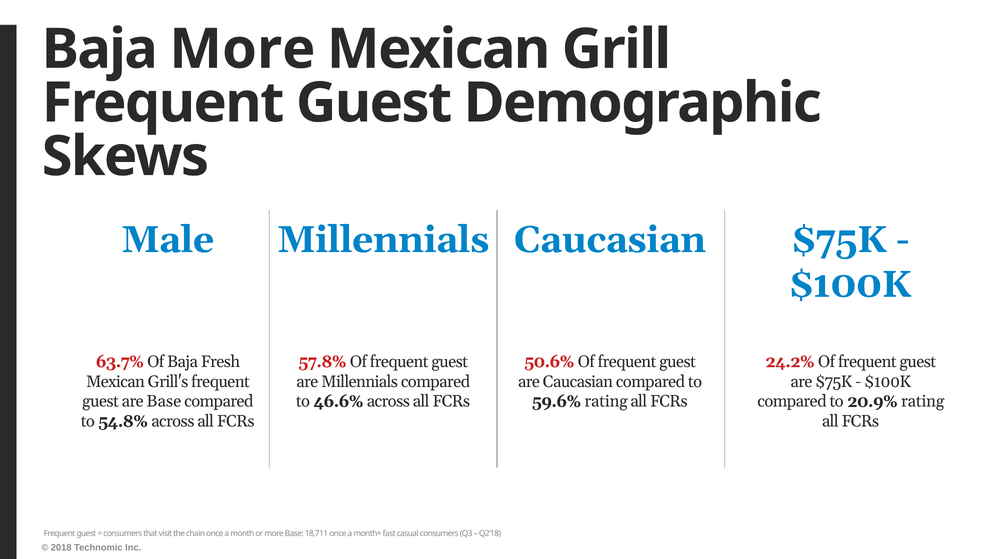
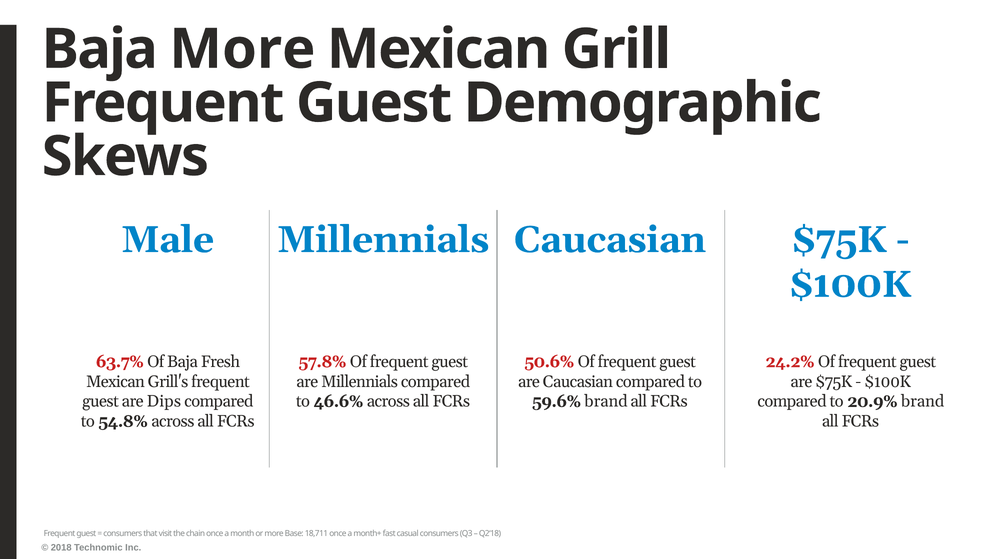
59.6% rating: rating -> brand (606, 402)
are Base: Base -> Dips (164, 402)
20.9% rating: rating -> brand (923, 402)
